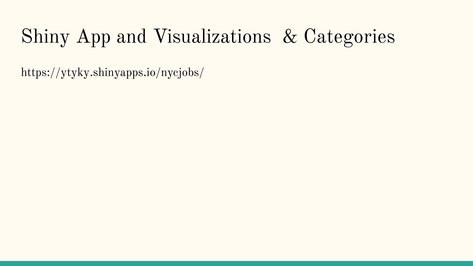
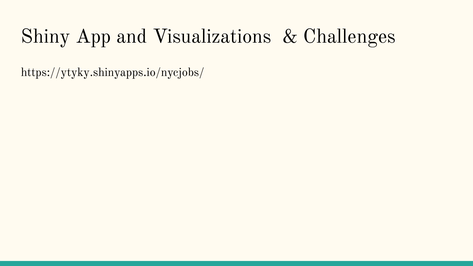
Categories: Categories -> Challenges (349, 36)
